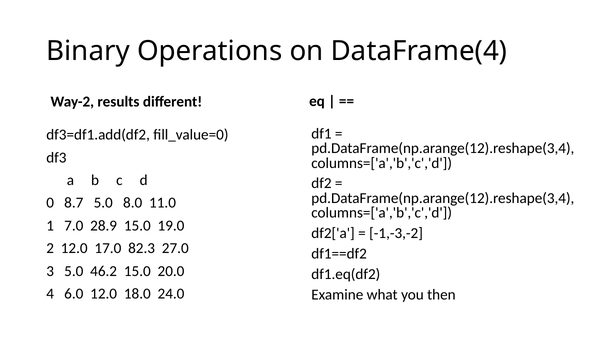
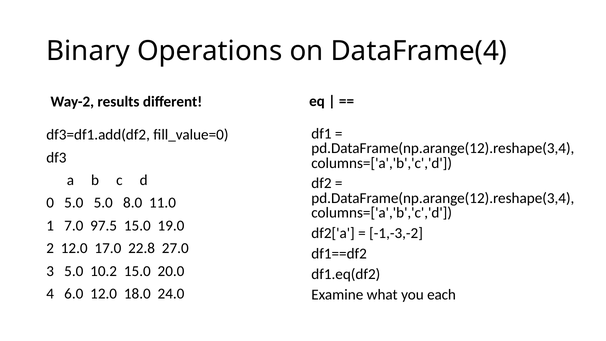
0 8.7: 8.7 -> 5.0 (74, 203)
28.9: 28.9 -> 97.5 (104, 226)
82.3: 82.3 -> 22.8 (142, 248)
46.2: 46.2 -> 10.2 (104, 271)
then: then -> each (442, 294)
